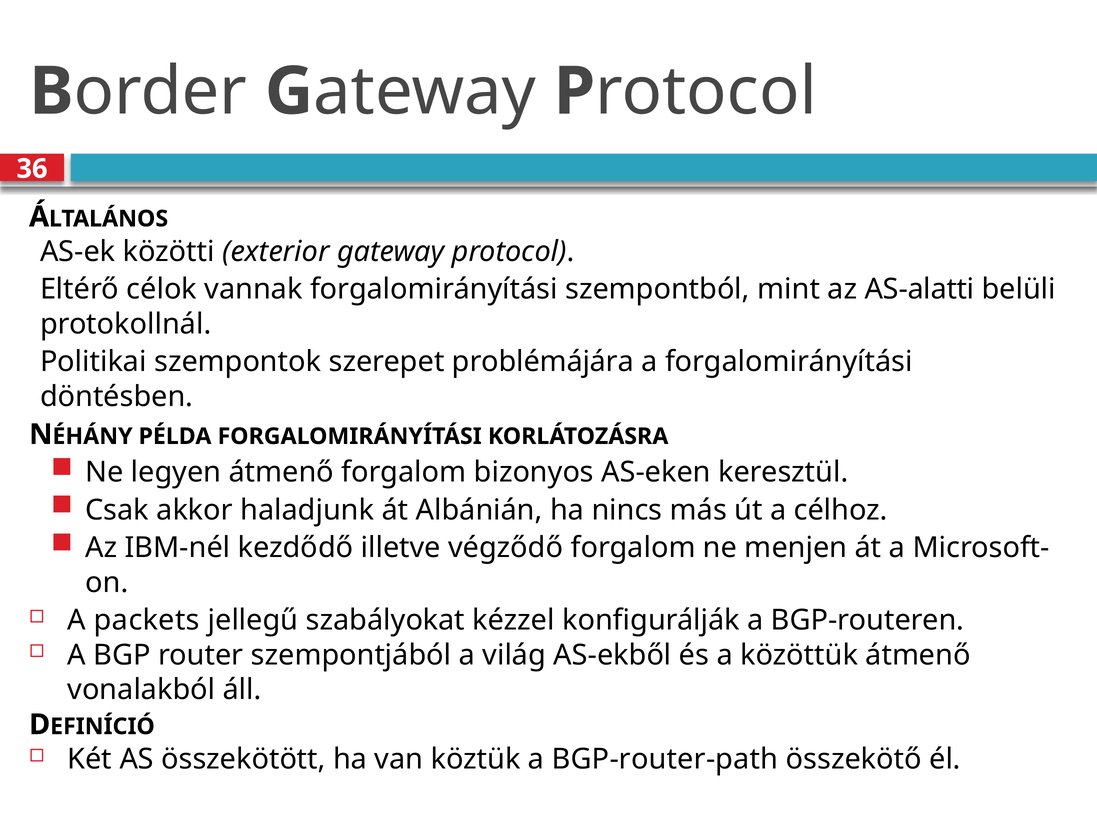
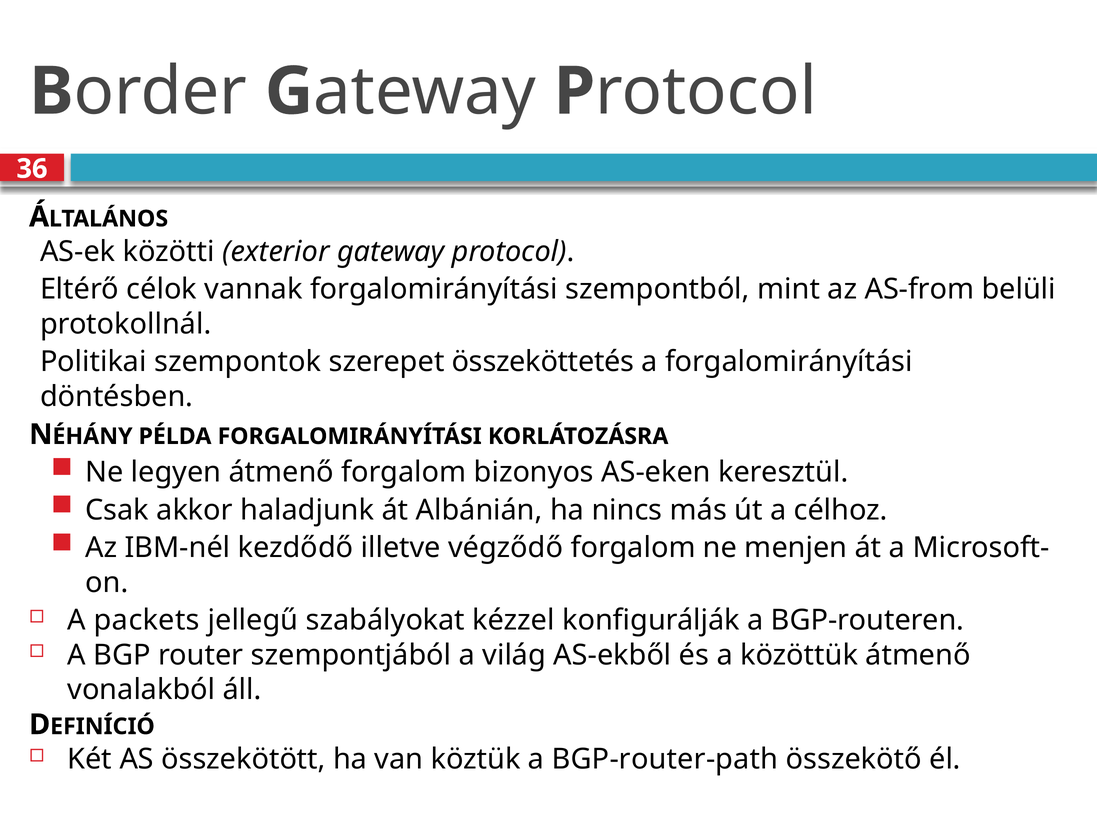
AS-alatti: AS-alatti -> AS-from (919, 289)
problémájára: problémájára -> összeköttetés (543, 362)
